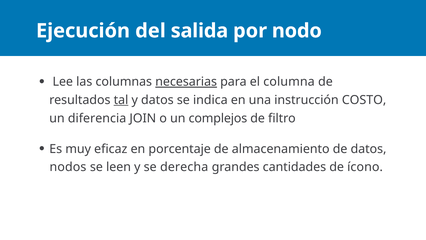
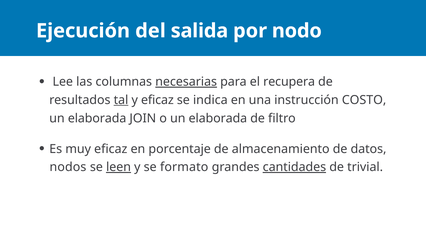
columna: columna -> recupera (289, 82)
y datos: datos -> eficaz (157, 100)
diferencia: diferencia -> elaborada (97, 118)
o un complejos: complejos -> elaborada (218, 118)
leen underline: none -> present (119, 167)
derecha: derecha -> formato (184, 167)
cantidades underline: none -> present (294, 167)
ícono: ícono -> trivial (365, 167)
